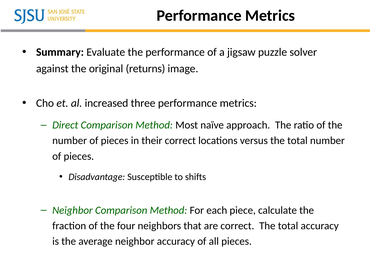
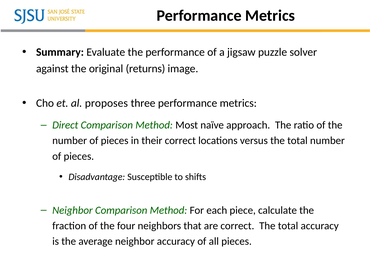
increased: increased -> proposes (106, 103)
